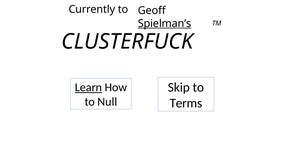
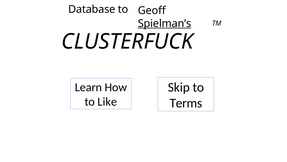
Currently: Currently -> Database (92, 9)
Learn underline: present -> none (88, 87)
Null: Null -> Like (107, 101)
